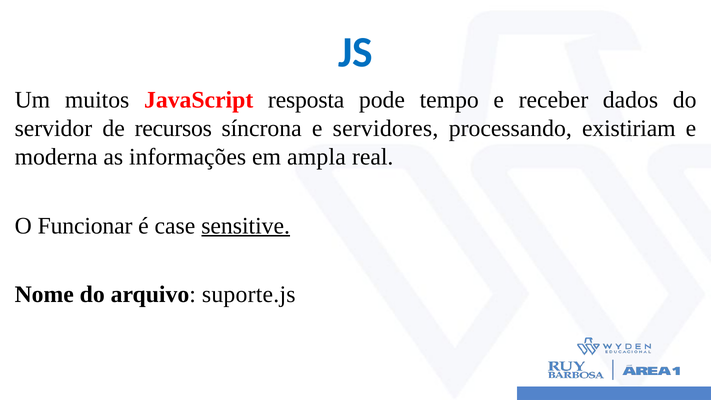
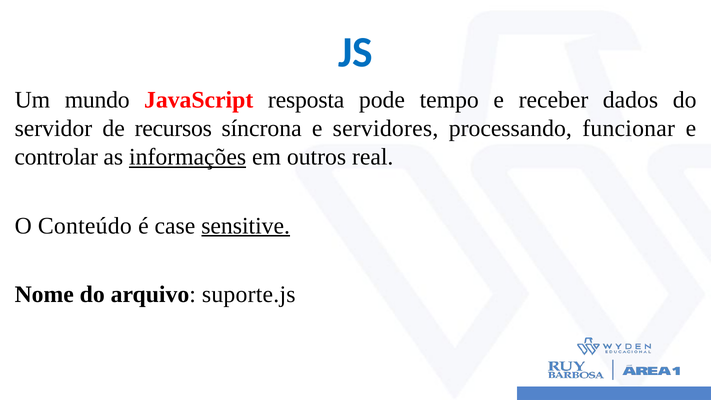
muitos: muitos -> mundo (97, 100)
existiriam: existiriam -> funcionar (629, 129)
moderna: moderna -> controlar (56, 157)
informações underline: none -> present (188, 157)
ampla: ampla -> outros (317, 157)
Funcionar: Funcionar -> Conteúdo (85, 226)
